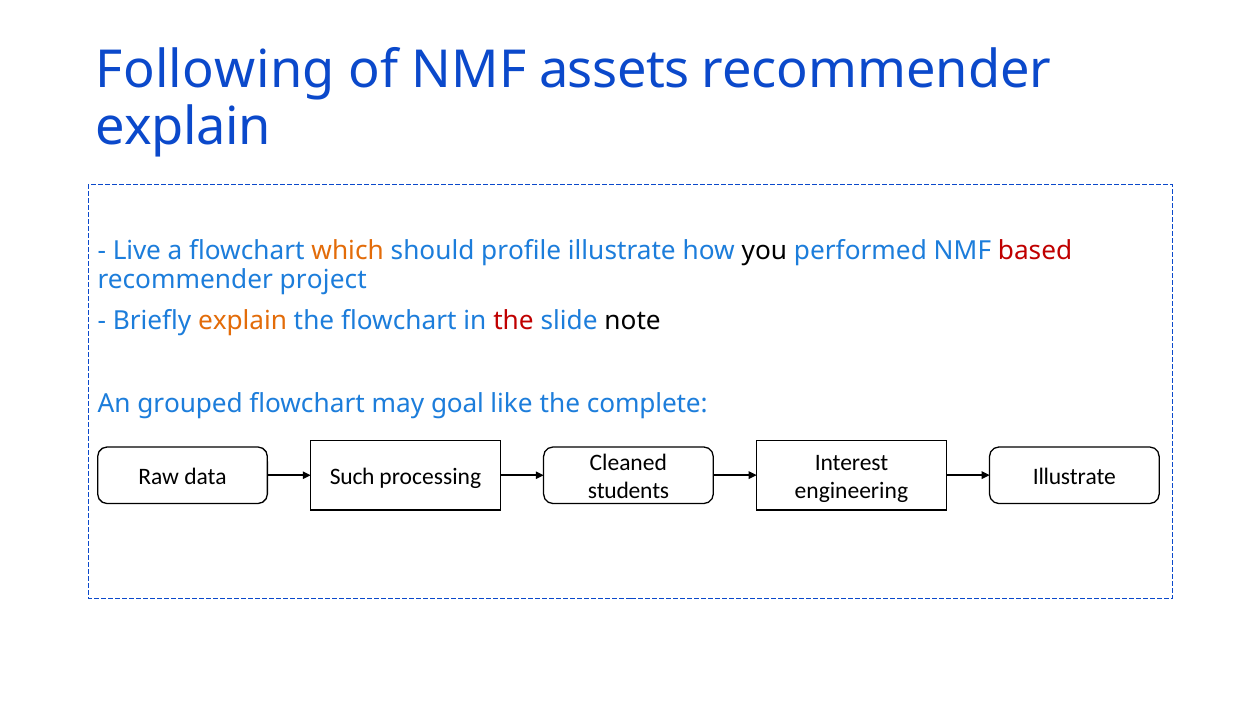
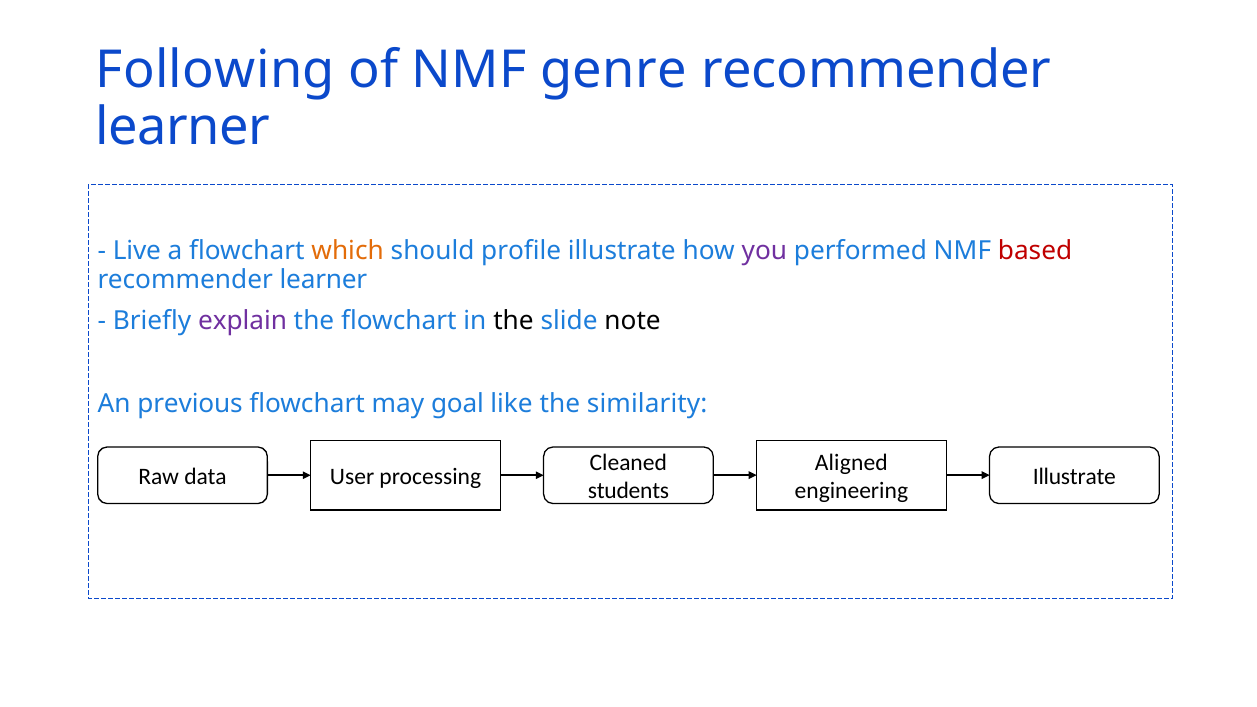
assets: assets -> genre (614, 70)
explain: explain -> learner (183, 127)
you colour: black -> purple (764, 251)
project: project -> learner (323, 279)
explain colour: orange -> purple (243, 321)
the colour: red -> black (513, 321)
grouped: grouped -> previous (190, 404)
complete: complete -> similarity (647, 404)
Interest: Interest -> Aligned (851, 463)
Such: Such -> User (352, 477)
